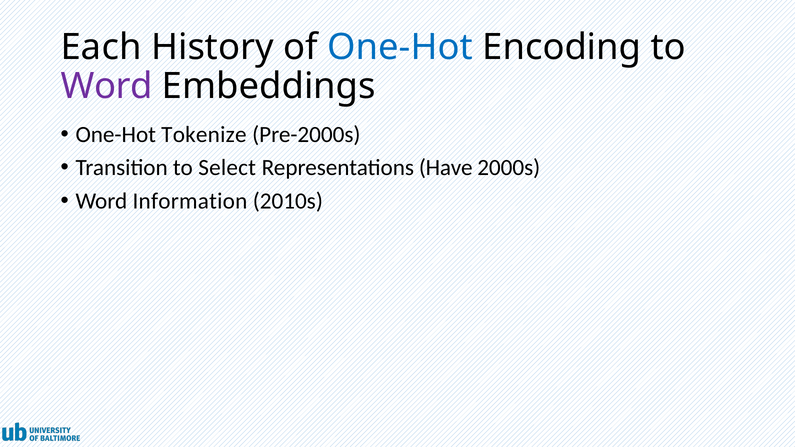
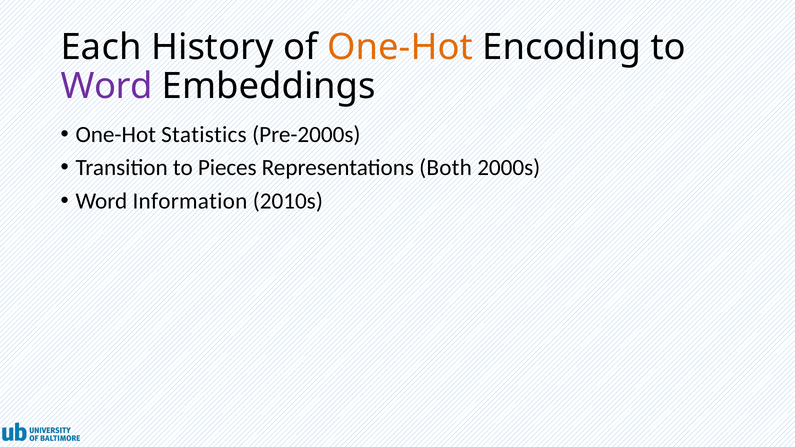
One-Hot colour: blue -> orange (400, 47)
Tokenize: Tokenize -> Statistics (204, 134)
Select: Select -> Pieces (227, 168)
Have: Have -> Both (446, 168)
